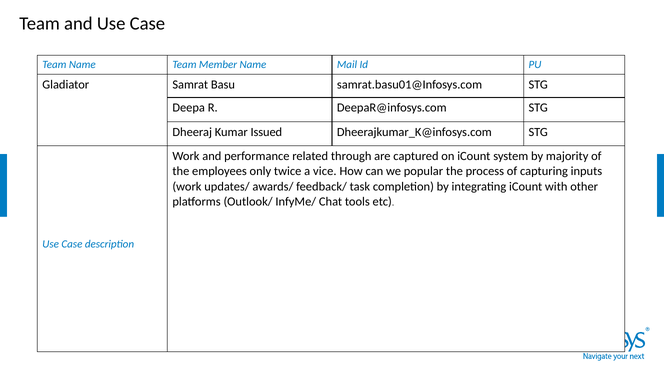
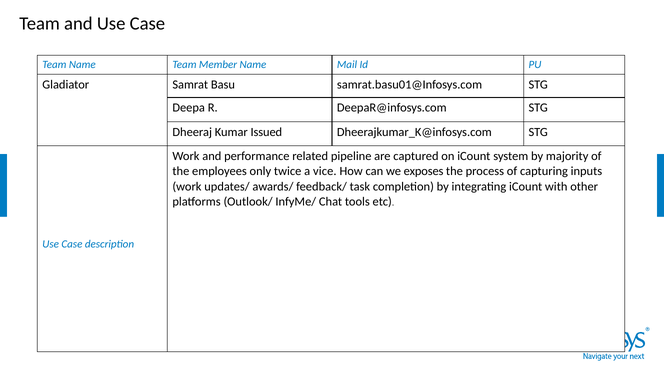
through: through -> pipeline (351, 156)
popular: popular -> exposes (424, 172)
